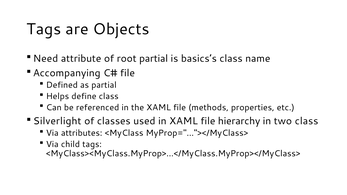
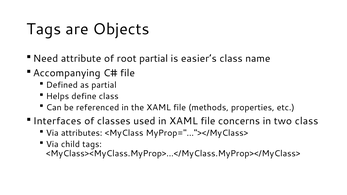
basics’s: basics’s -> easier’s (199, 59)
Silverlight: Silverlight -> Interfaces (57, 121)
hierarchy: hierarchy -> concerns (239, 121)
